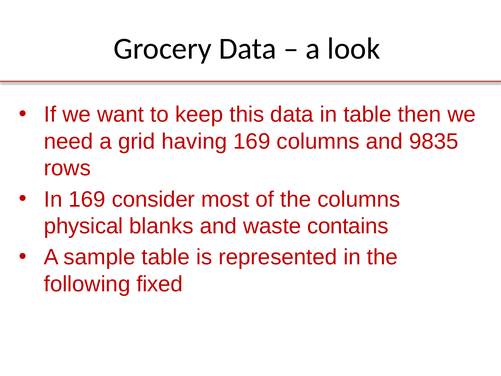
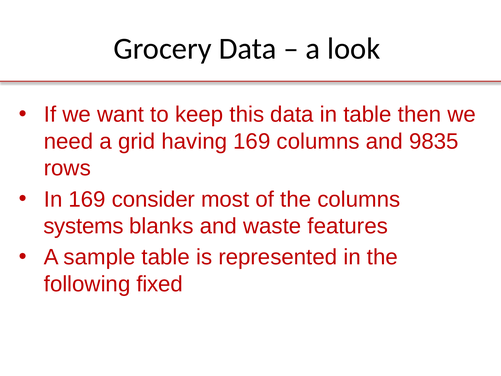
physical: physical -> systems (84, 226)
contains: contains -> features (348, 226)
